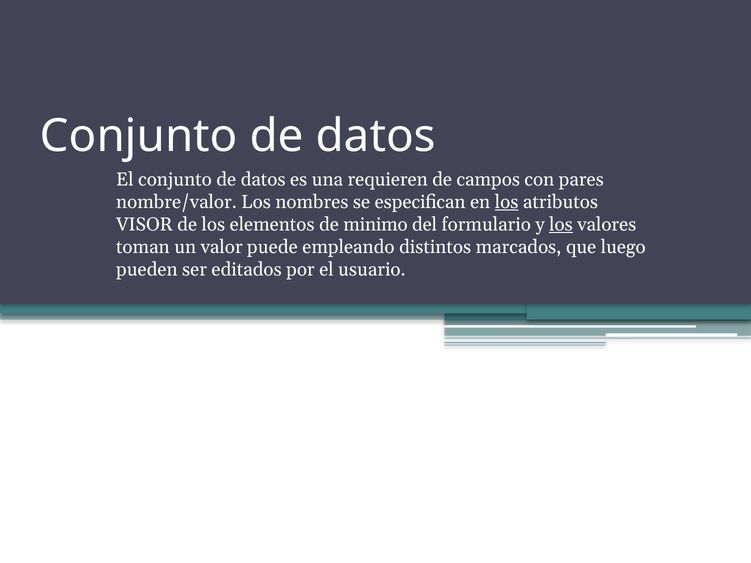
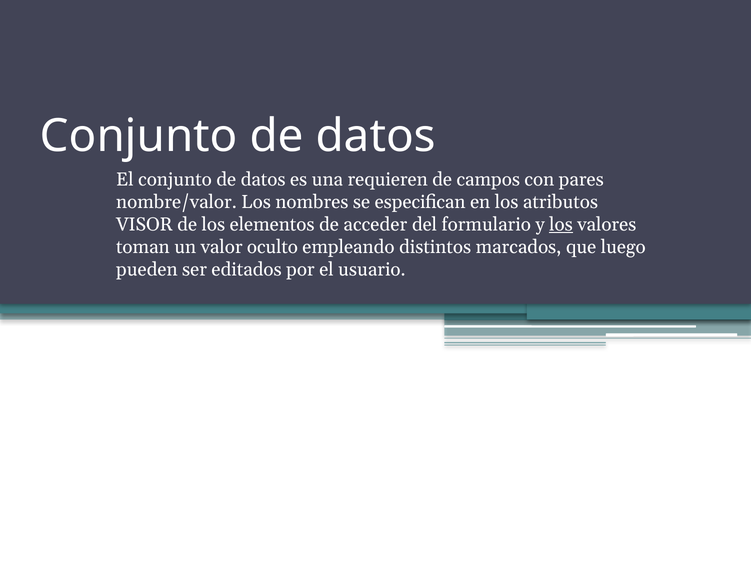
los underline: present -> none (507, 202)
minimo: minimo -> acceder (375, 225)
puede: puede -> oculto (272, 247)
